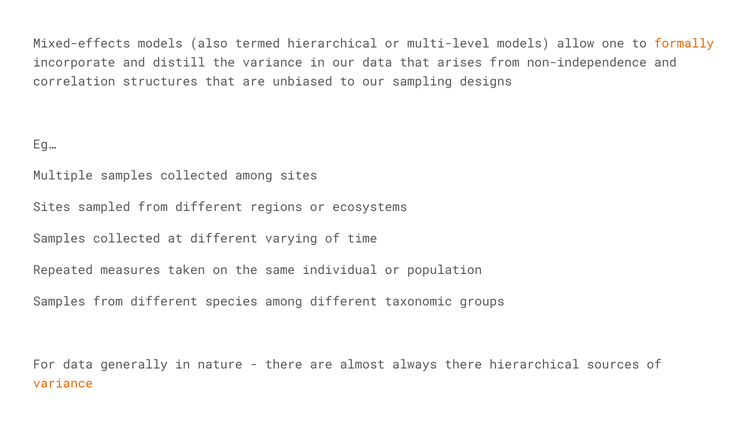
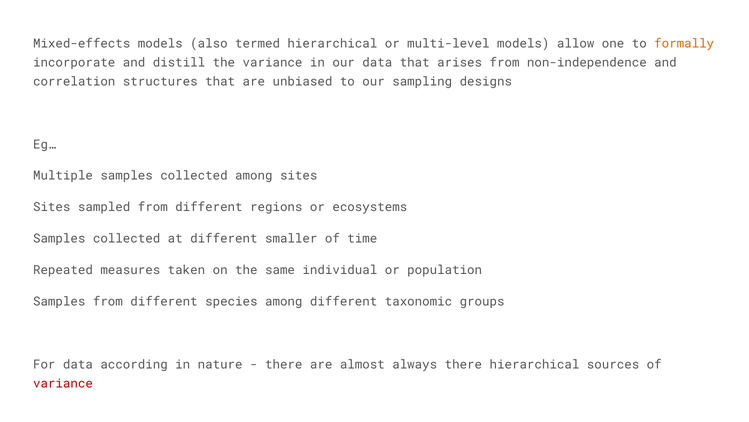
varying: varying -> smaller (291, 238)
generally: generally -> according (134, 364)
variance colour: orange -> red (63, 383)
